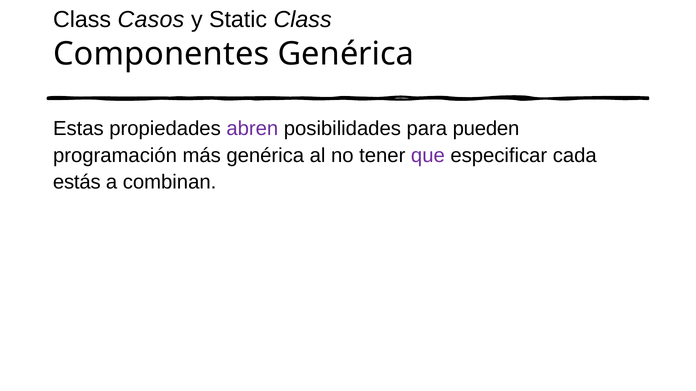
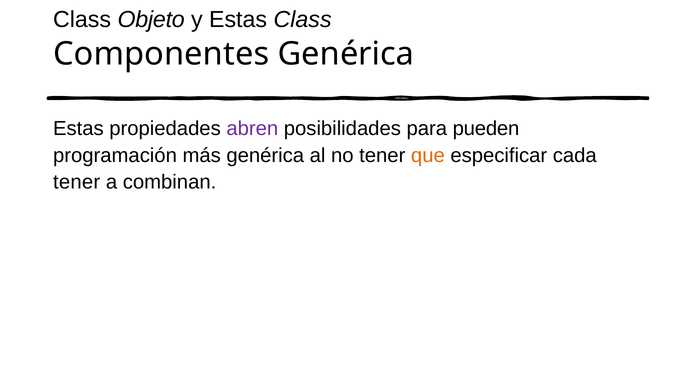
Casos: Casos -> Objeto (151, 20)
y Static: Static -> Estas (238, 20)
que colour: purple -> orange (428, 156)
estás: estás -> tener (77, 182)
